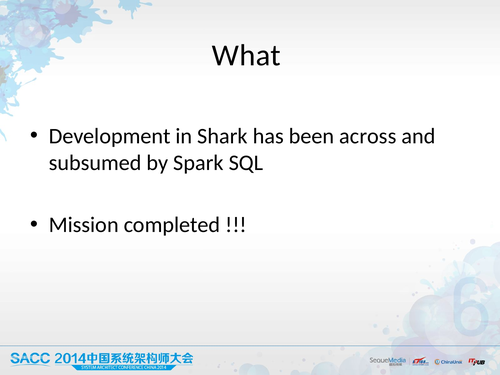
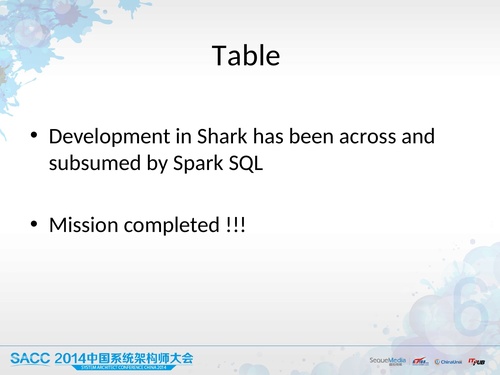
What: What -> Table (246, 56)
